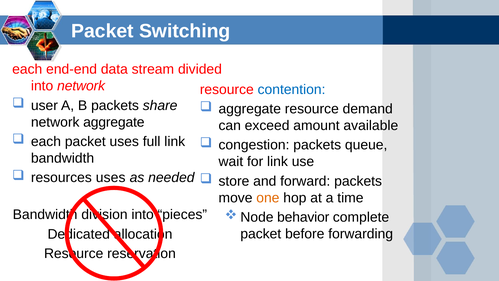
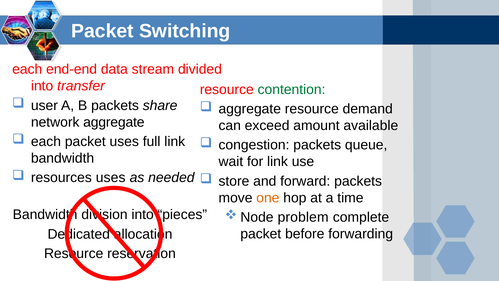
into network: network -> transfer (81, 86)
contention colour: blue -> green (292, 89)
behavior: behavior -> problem (303, 217)
